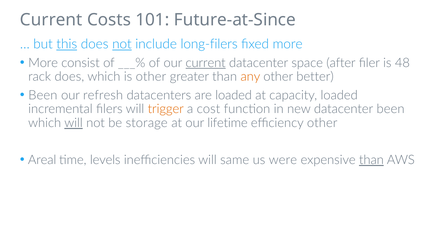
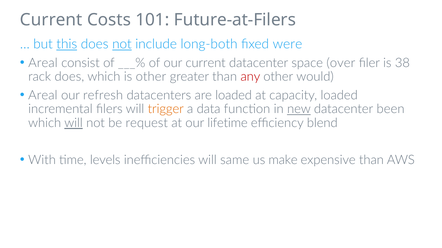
Future-at-Since: Future-at-Since -> Future-at-Filers (235, 20)
long-filers: long-filers -> long-both (209, 44)
fixed more: more -> were (287, 44)
More: More -> Areal (43, 63)
current underline: present -> none (206, 63)
after: after -> over (341, 63)
48: 48 -> 38 (402, 63)
any colour: orange -> red (250, 77)
better: better -> would (315, 77)
Been: Been -> Areal (43, 95)
cost: cost -> data (209, 109)
new underline: none -> present (299, 109)
storage: storage -> request (147, 123)
efficiency other: other -> blend (322, 123)
Areal: Areal -> With (42, 160)
were: were -> make (283, 160)
than underline: present -> none (371, 160)
